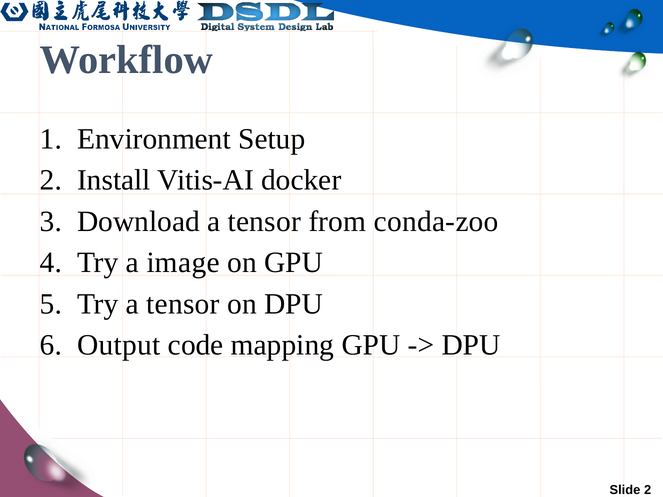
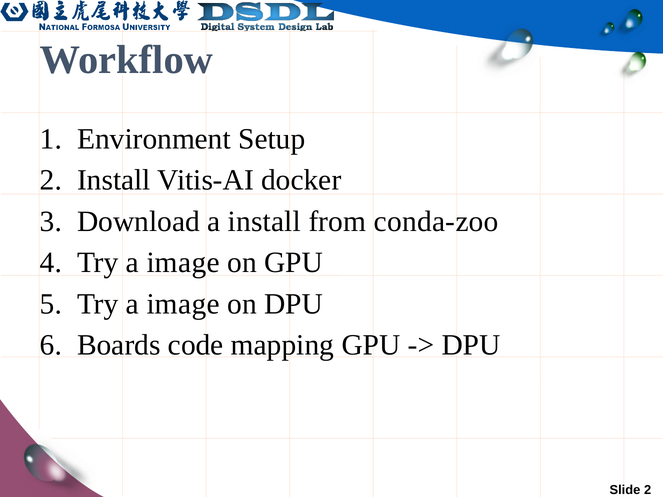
Download a tensor: tensor -> install (264, 222)
tensor: tensor -> image (183, 304)
Output: Output -> Boards (119, 345)
